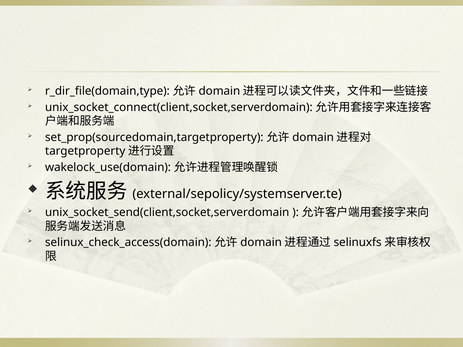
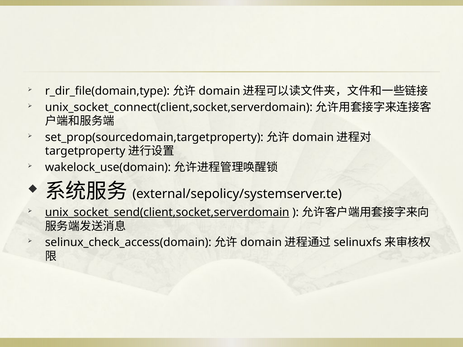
unix_socket_send(client,socket,serverdomain underline: none -> present (167, 212)
